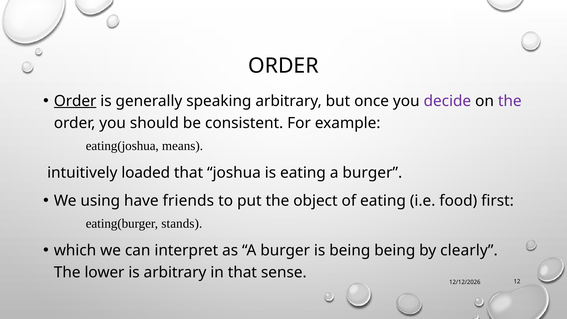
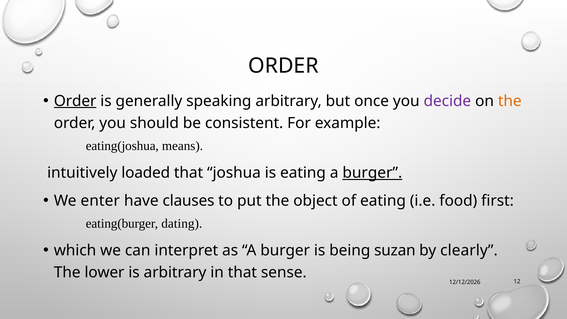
the colour: purple -> orange (510, 101)
burger underline: none -> present (372, 173)
using: using -> enter (100, 201)
friends: friends -> clauses (189, 201)
stands: stands -> dating (182, 224)
being being: being -> suzan (395, 250)
